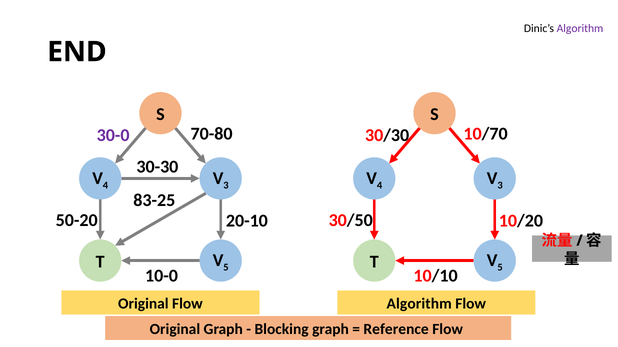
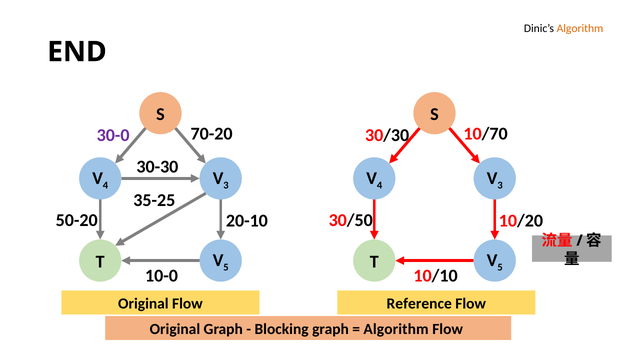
Algorithm colour: purple -> orange (580, 29)
70-80: 70-80 -> 70-20 (212, 134)
83-25: 83-25 -> 35-25 (154, 201)
Algorithm: Algorithm -> Reference (419, 304)
Reference: Reference -> Algorithm (396, 330)
